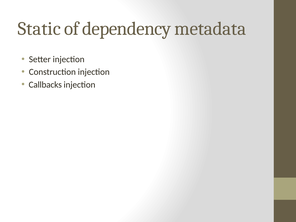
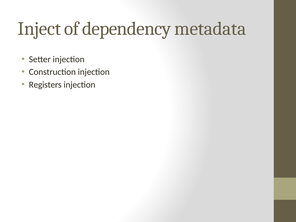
Static: Static -> Inject (39, 29)
Callbacks: Callbacks -> Registers (45, 85)
